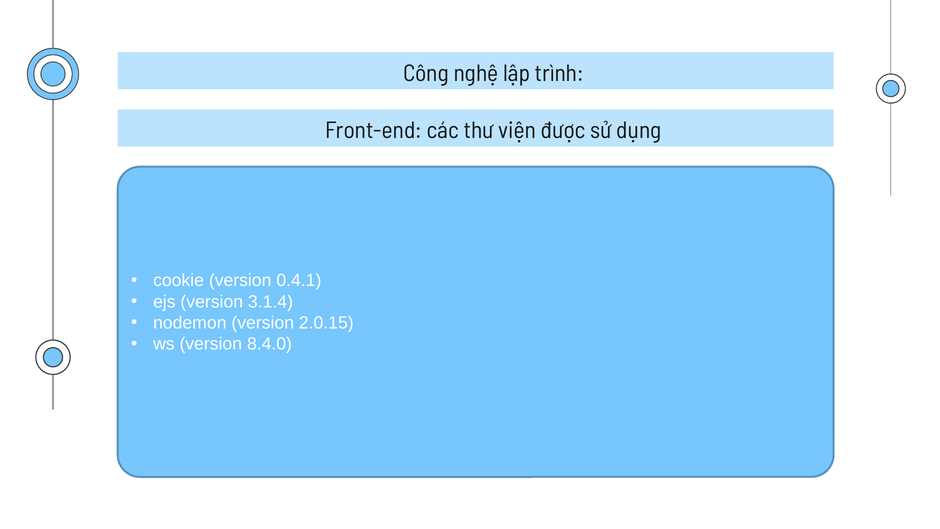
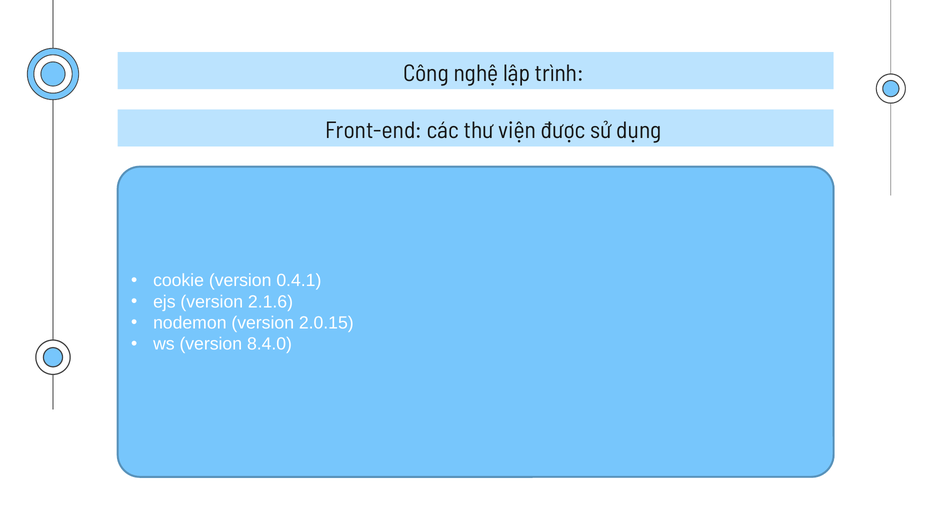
3.1.4: 3.1.4 -> 2.1.6 (270, 302)
